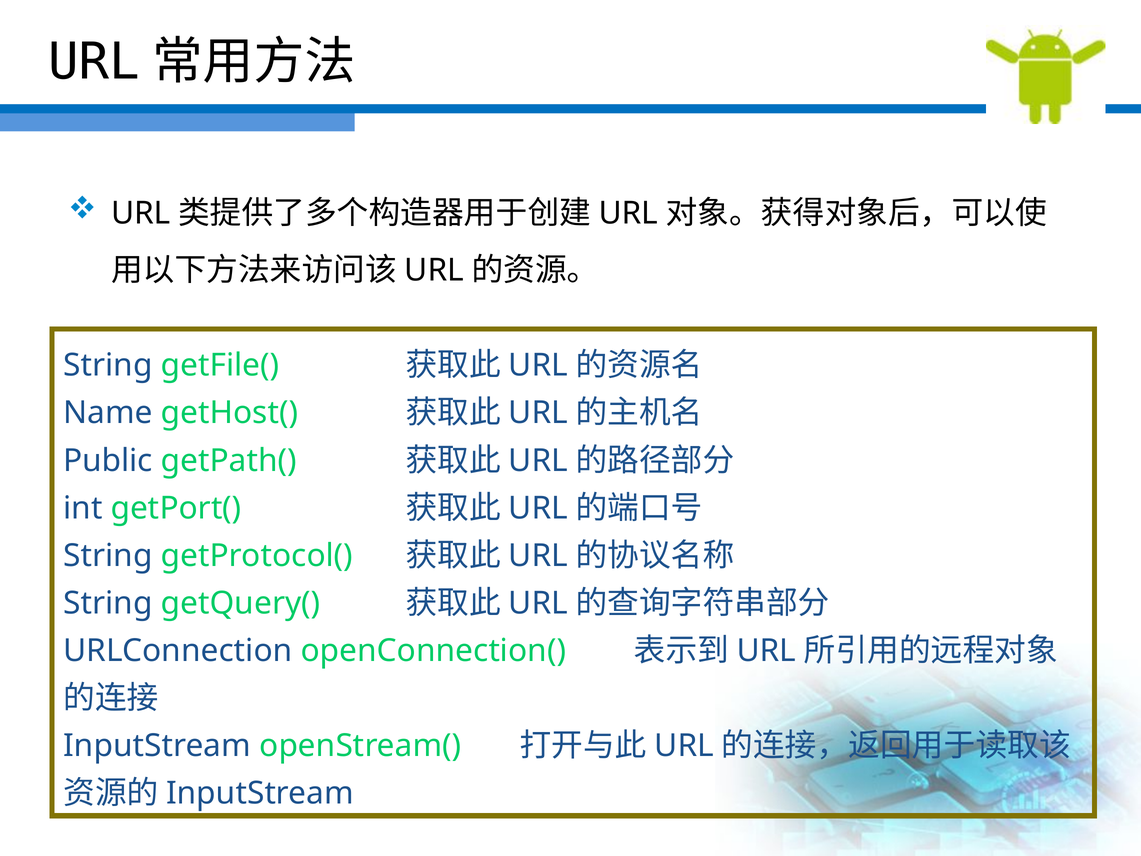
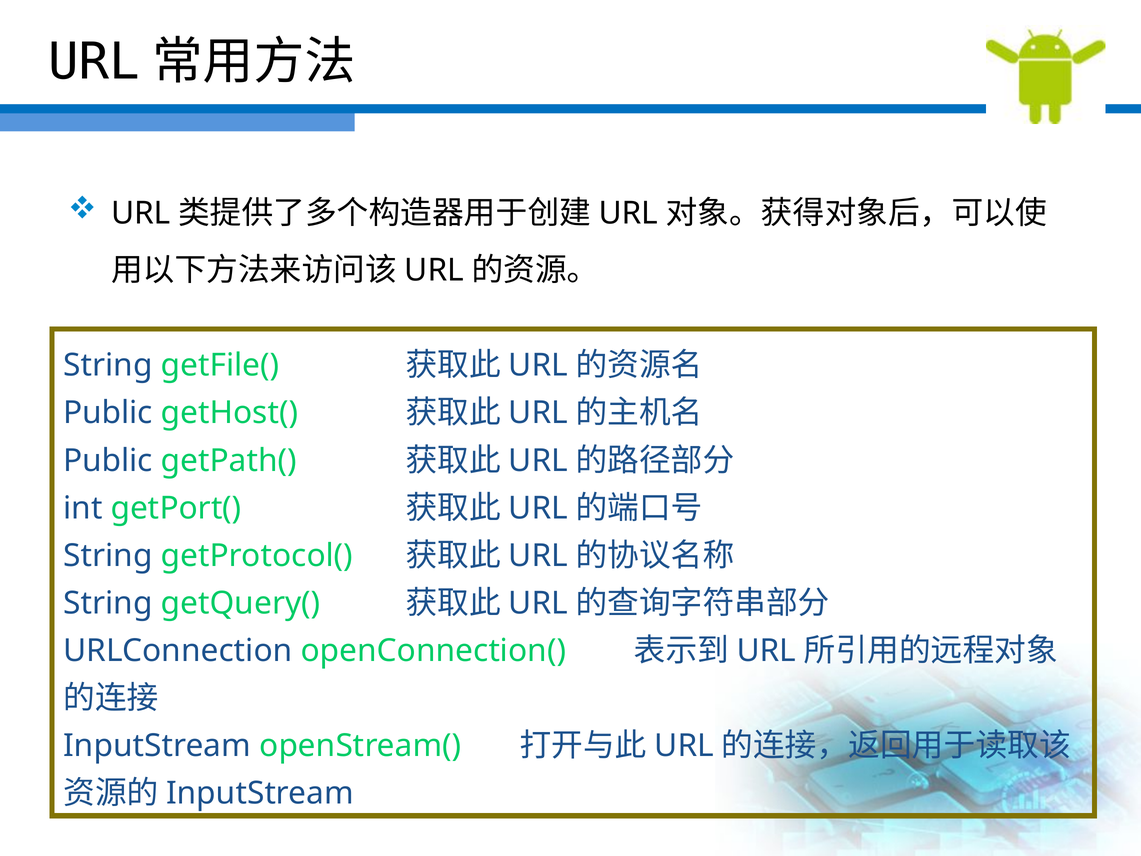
Name: Name -> Public (108, 413)
